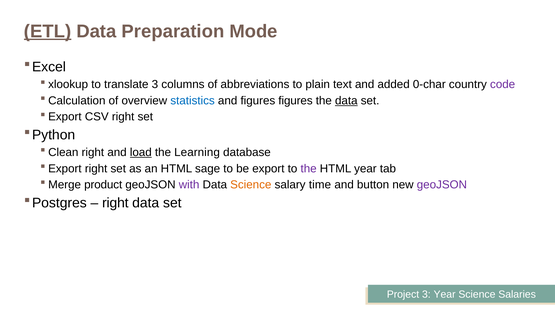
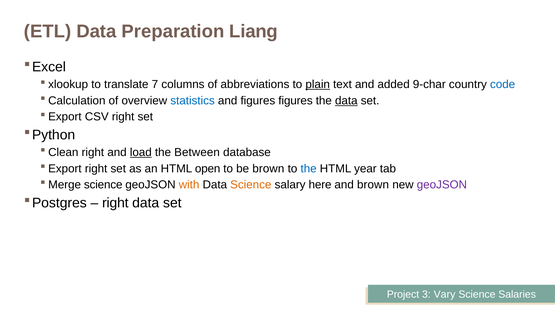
ETL underline: present -> none (48, 31)
Mode: Mode -> Liang (254, 31)
translate 3: 3 -> 7 (155, 84)
plain underline: none -> present (318, 84)
0-char: 0-char -> 9-char (429, 84)
code colour: purple -> blue (503, 84)
Learning: Learning -> Between (197, 152)
sage: sage -> open (208, 169)
be export: export -> brown (268, 169)
the colour: purple -> blue (309, 169)
product: product -> science (103, 185)
with colour: purple -> orange (189, 185)
time: time -> here (320, 185)
and button: button -> brown (373, 185)
Year: Year -> Vary (445, 295)
